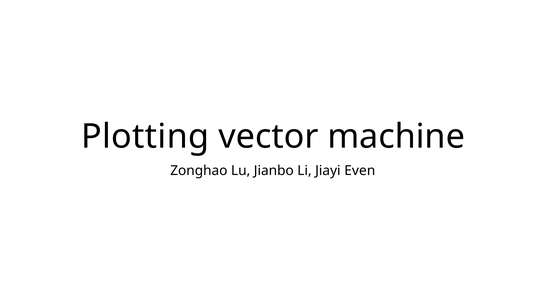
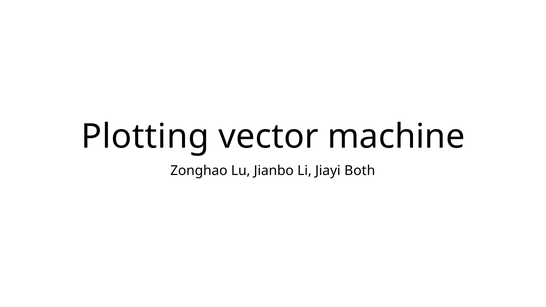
Even: Even -> Both (360, 171)
